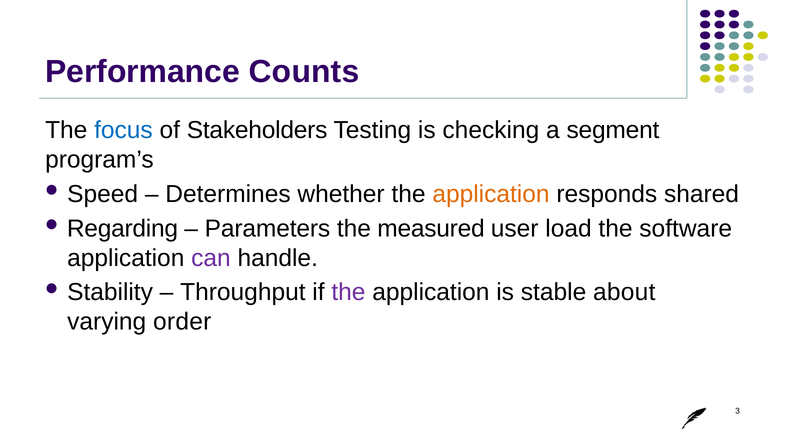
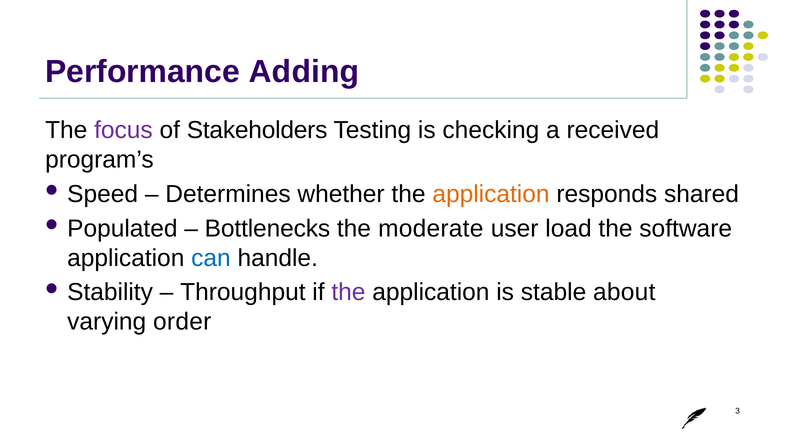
Counts: Counts -> Adding (304, 71)
focus colour: blue -> purple (123, 130)
segment: segment -> received (613, 130)
Regarding: Regarding -> Populated (122, 228)
Parameters: Parameters -> Bottlenecks (267, 228)
measured: measured -> moderate (431, 228)
can colour: purple -> blue (211, 258)
